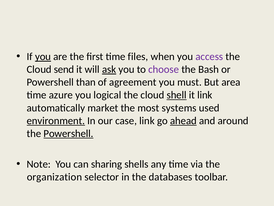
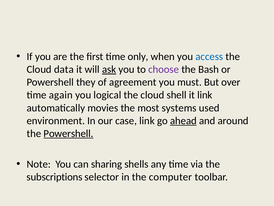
you underline: present -> none (43, 56)
files: files -> only (138, 56)
access colour: purple -> blue (209, 56)
send: send -> data (64, 69)
than: than -> they (86, 82)
area: area -> over (231, 82)
azure: azure -> again (61, 95)
shell underline: present -> none (177, 95)
market: market -> movies (103, 108)
environment underline: present -> none (56, 120)
organization: organization -> subscriptions (55, 176)
databases: databases -> computer (170, 176)
